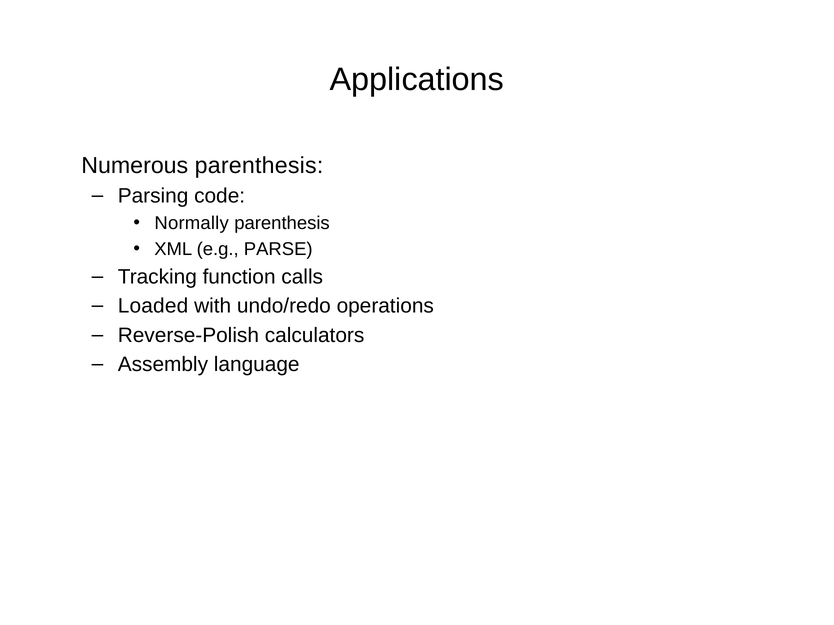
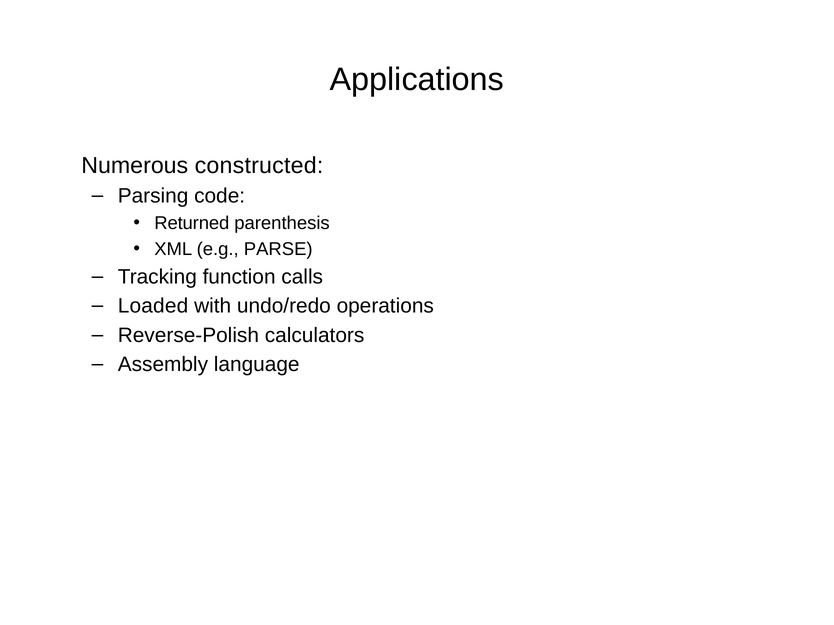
Numerous parenthesis: parenthesis -> constructed (259, 166)
Normally: Normally -> Returned (192, 223)
